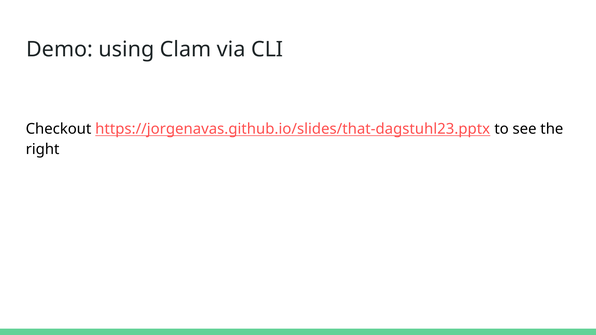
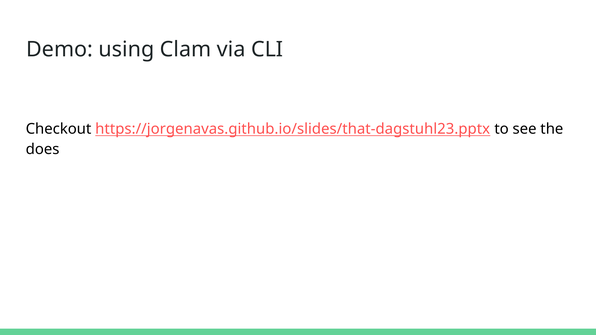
right: right -> does (43, 149)
